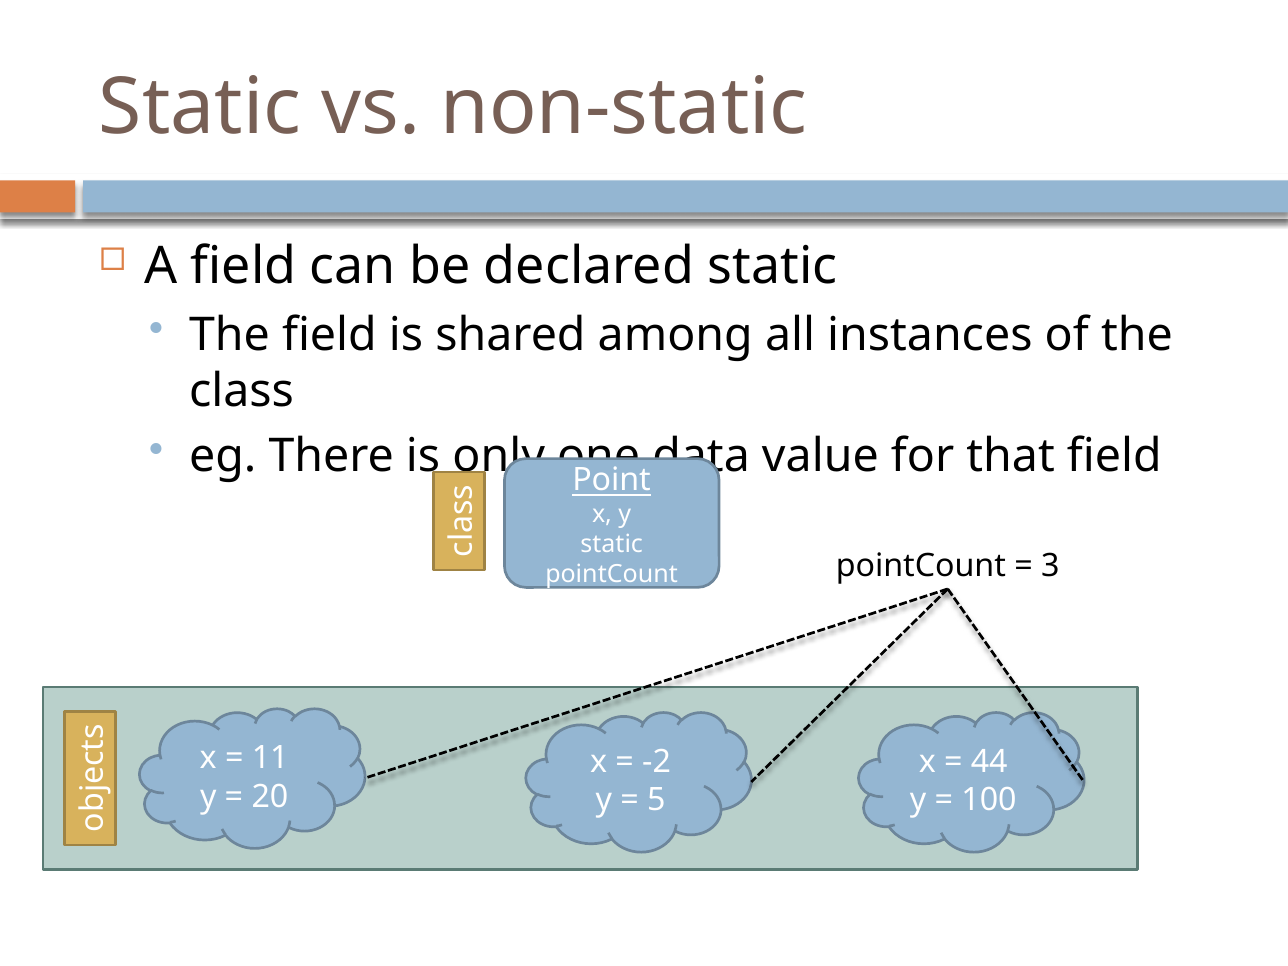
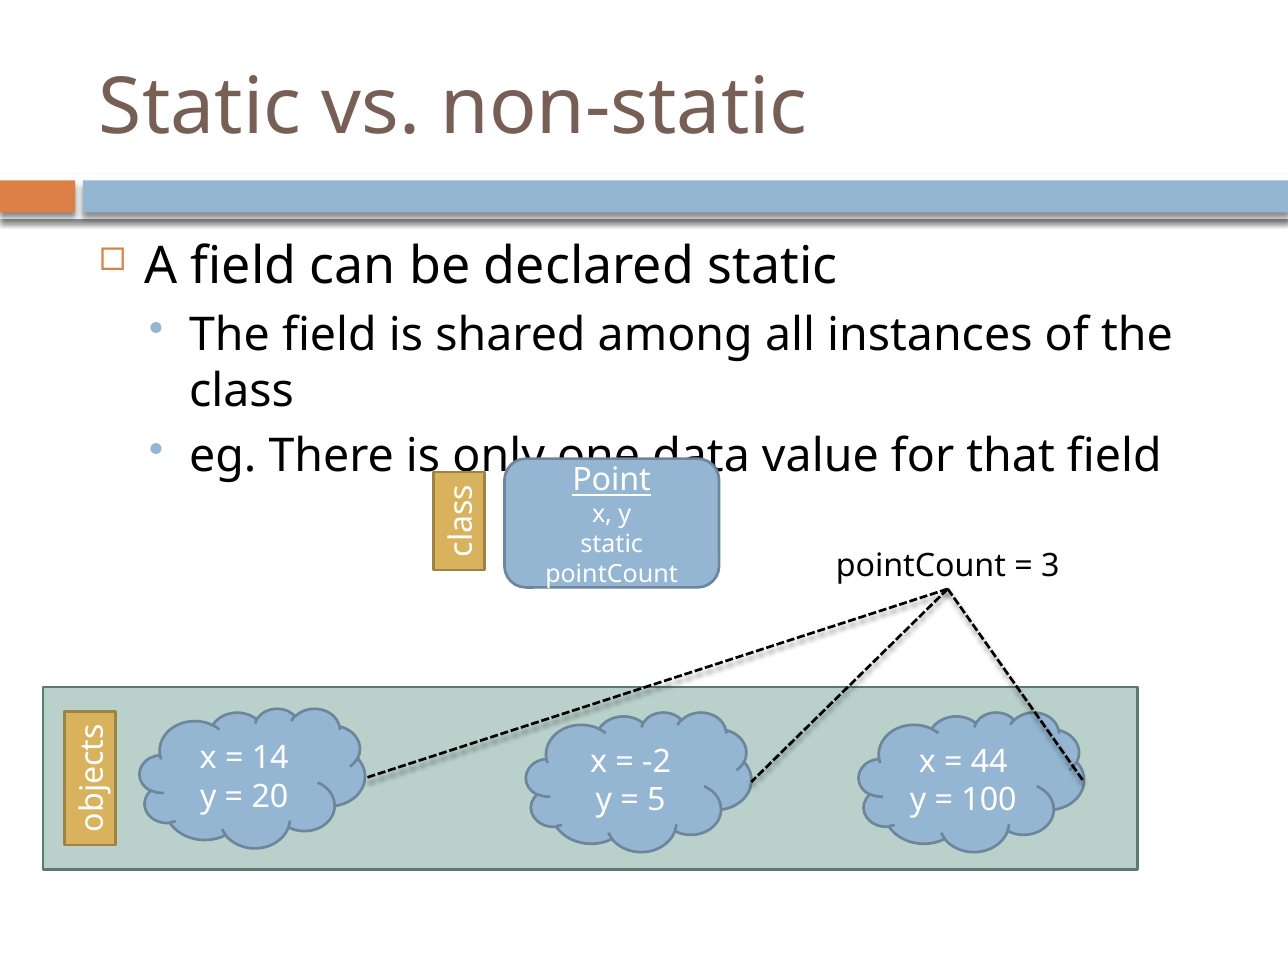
11: 11 -> 14 (270, 758)
